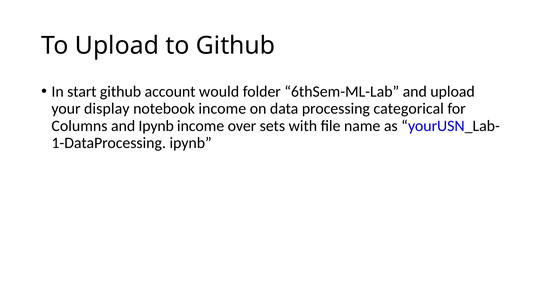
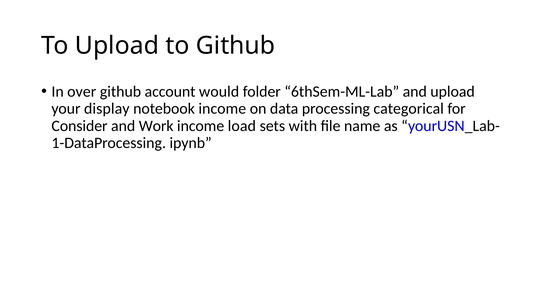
start: start -> over (82, 92)
Columns: Columns -> Consider (80, 126)
and Ipynb: Ipynb -> Work (156, 126)
over: over -> load (242, 126)
